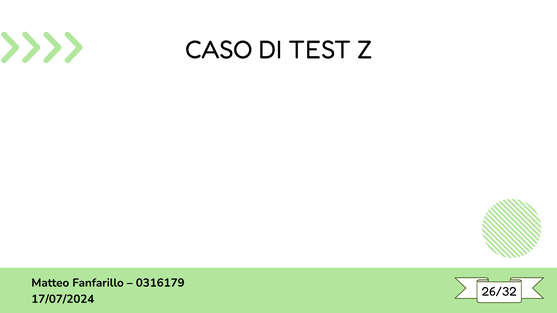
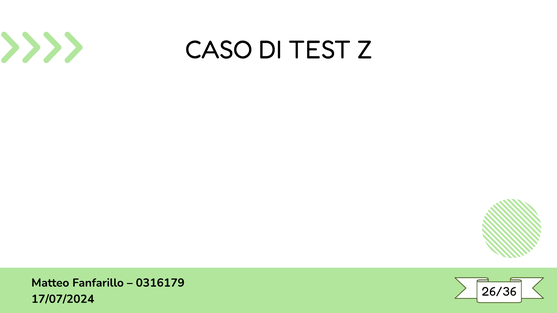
26/32: 26/32 -> 26/36 (499, 292)
